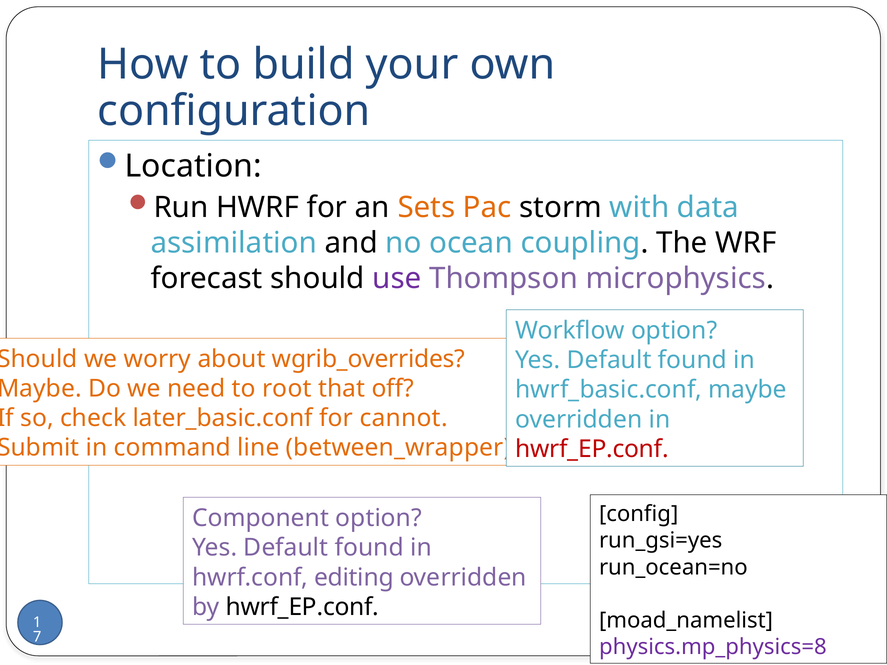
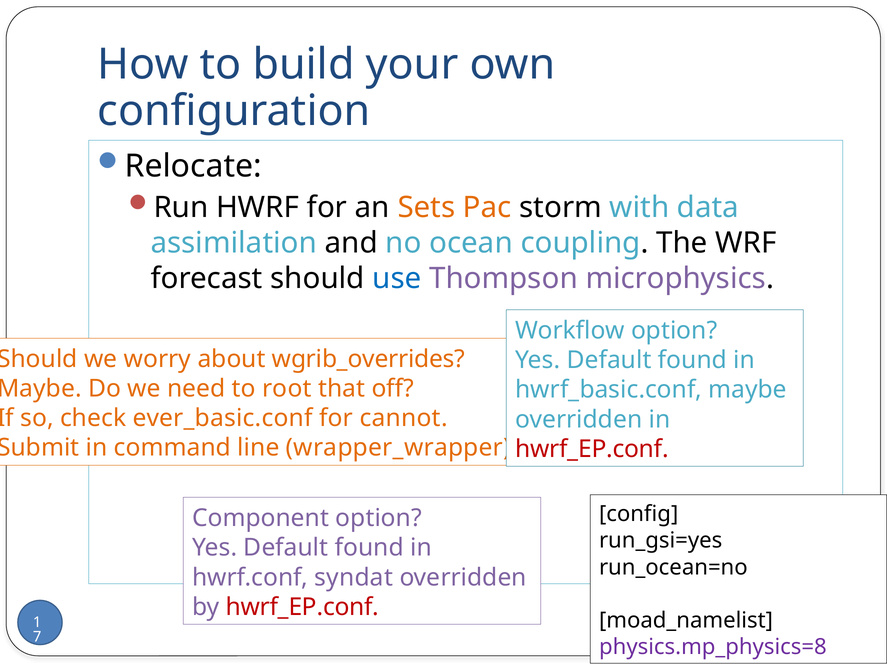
Location: Location -> Relocate (193, 166)
use colour: purple -> blue (397, 279)
later_basic.conf: later_basic.conf -> ever_basic.conf (223, 418)
between_wrapper: between_wrapper -> wrapper_wrapper (398, 448)
editing: editing -> syndat (354, 578)
hwrf_EP.conf colour: black -> red (302, 607)
